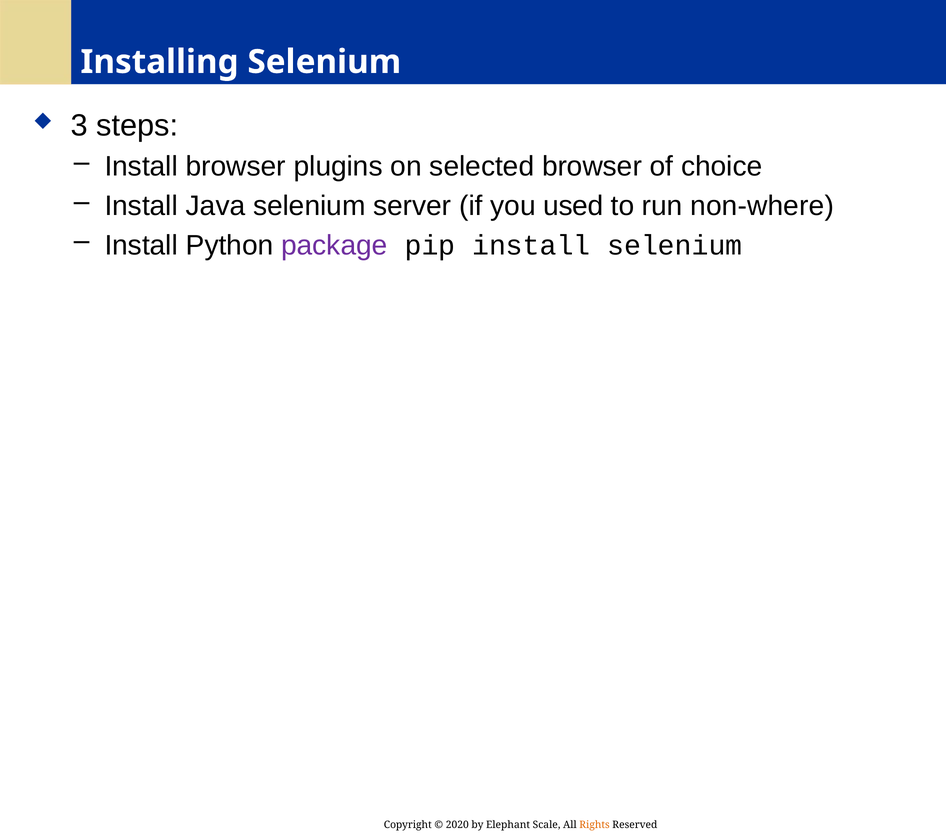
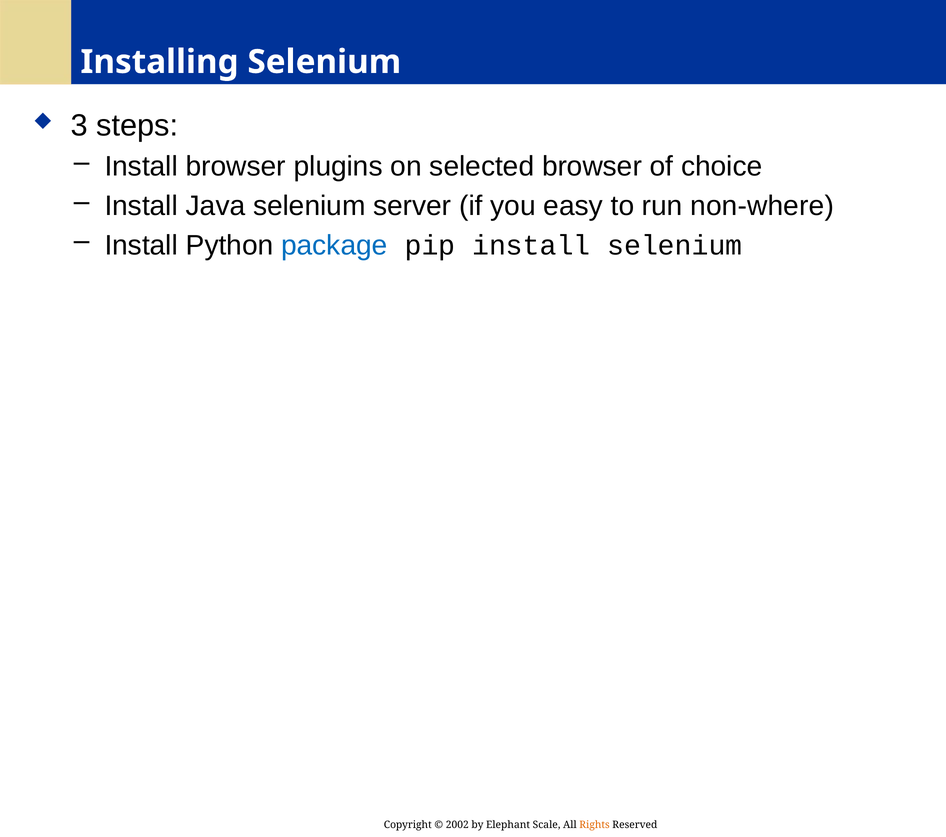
used: used -> easy (573, 206)
package colour: purple -> blue (334, 245)
2020: 2020 -> 2002 (457, 825)
